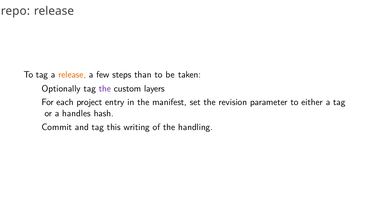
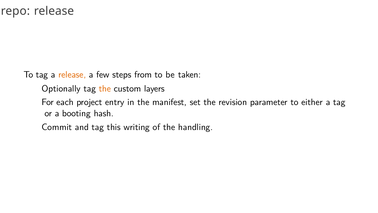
than: than -> from (143, 75)
the colour: purple -> orange (105, 88)
handles: handles -> booting (76, 113)
